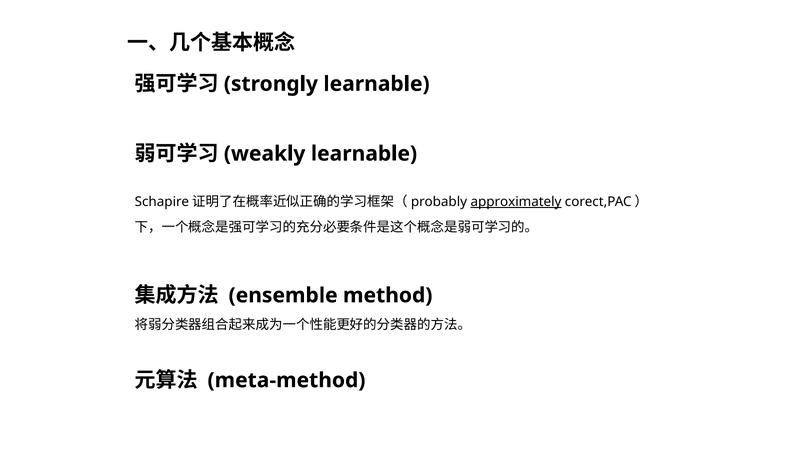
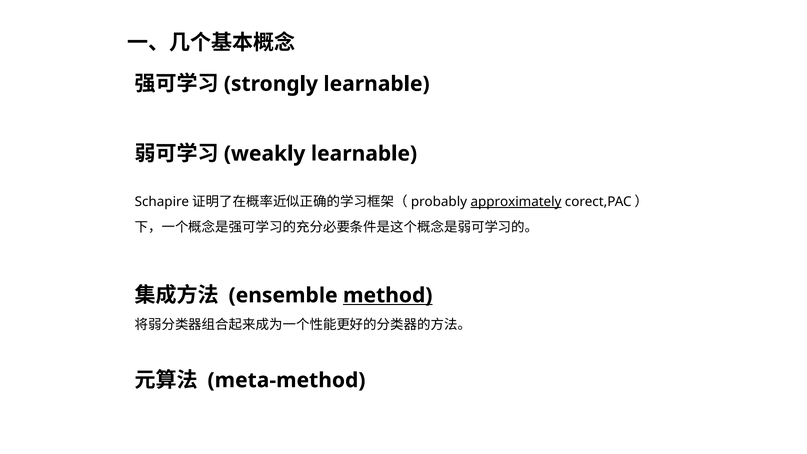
method underline: none -> present (388, 295)
